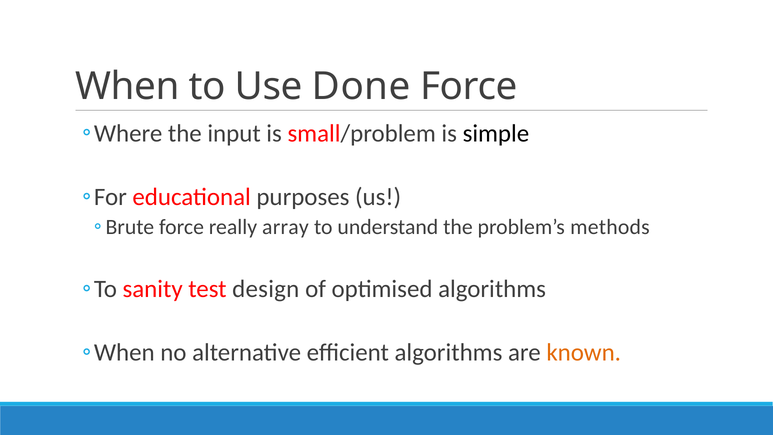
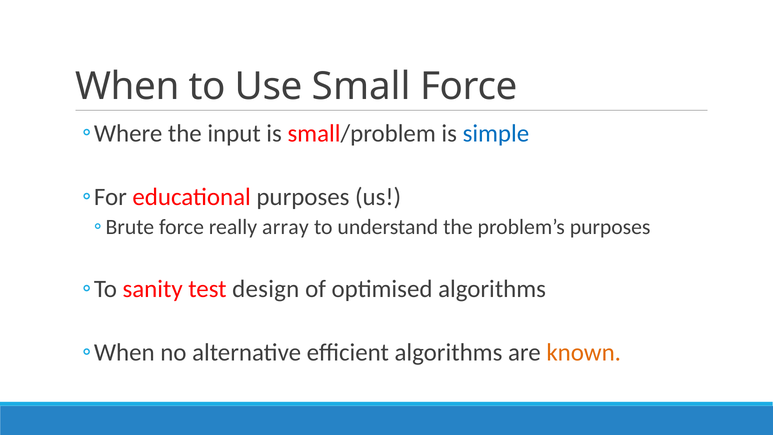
Done: Done -> Small (361, 87)
simple colour: black -> blue (496, 133)
problem’s methods: methods -> purposes (610, 227)
